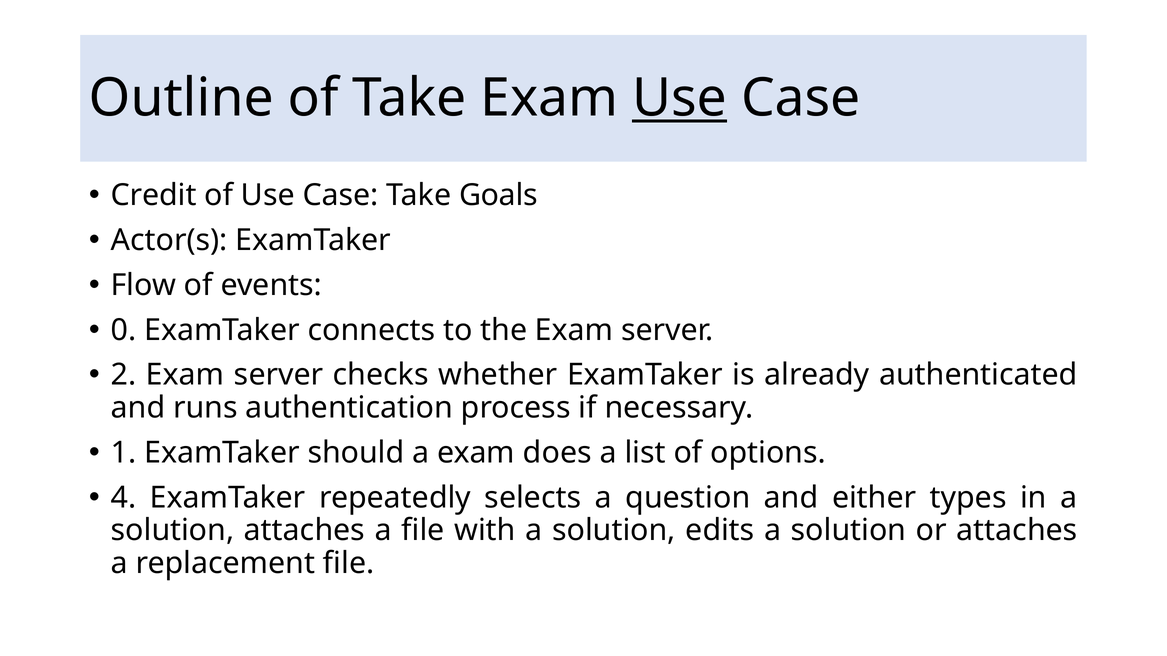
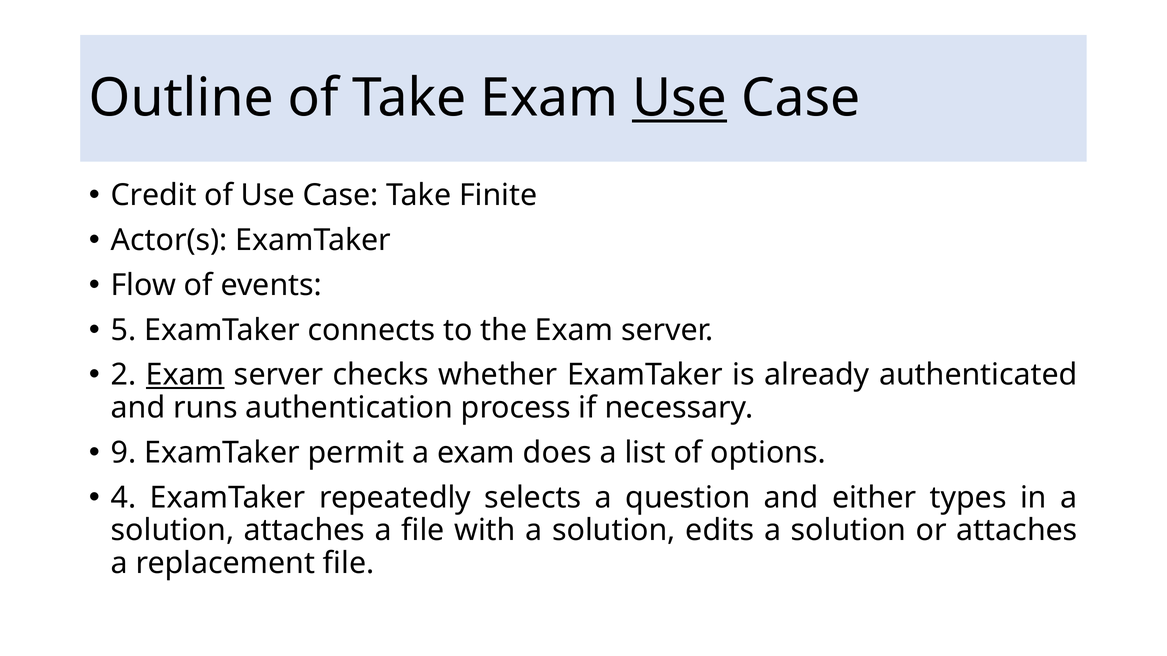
Goals: Goals -> Finite (498, 195)
0: 0 -> 5 (124, 330)
Exam underline: none -> present (185, 375)
1: 1 -> 9 (124, 453)
should: should -> permit (356, 453)
